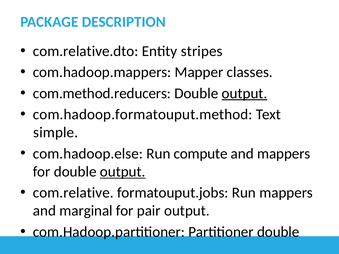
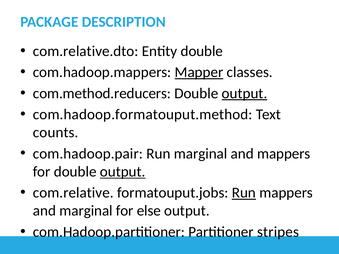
Entity stripes: stripes -> double (202, 51)
Mapper underline: none -> present (199, 72)
simple: simple -> counts (56, 133)
com.hadoop.else: com.hadoop.else -> com.hadoop.pair (88, 154)
Run compute: compute -> marginal (201, 154)
Run underline: none -> present (244, 193)
pair: pair -> else (149, 211)
Partitioner double: double -> stripes (278, 232)
